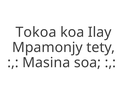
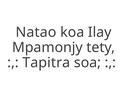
Tokoa: Tokoa -> Natao (36, 32)
Masina: Masina -> Tapitra (46, 63)
